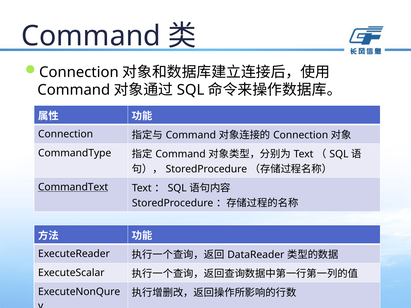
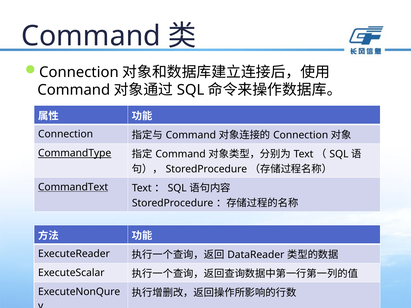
CommandType underline: none -> present (75, 153)
